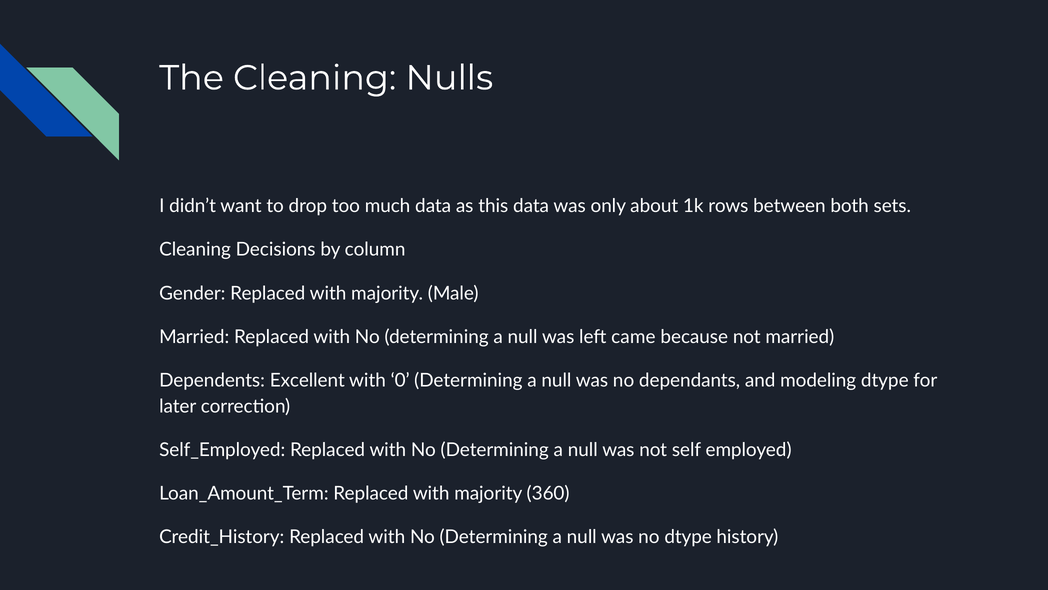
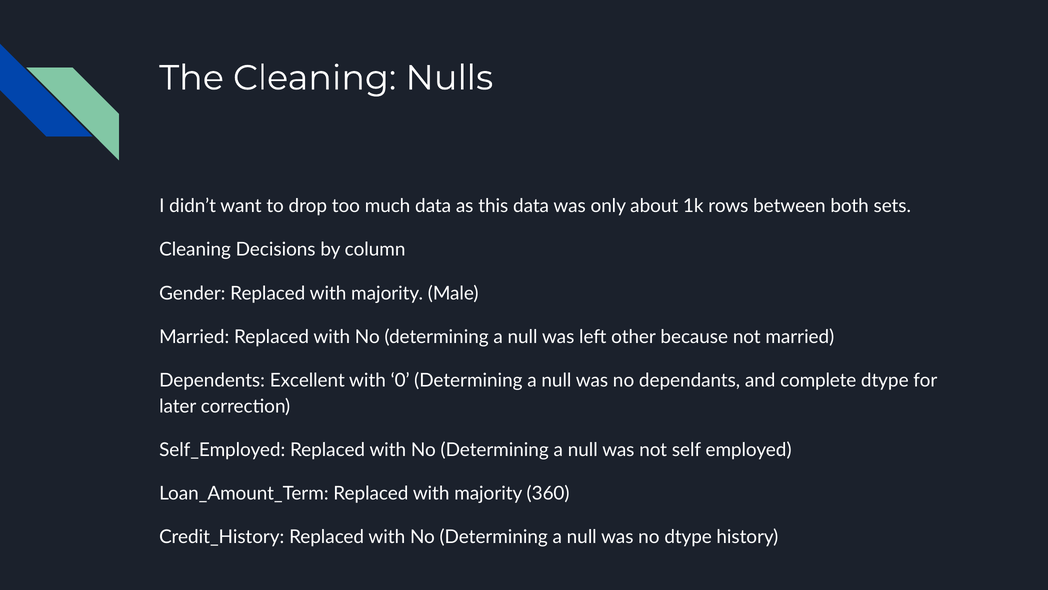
came: came -> other (633, 337)
modeling: modeling -> complete (818, 380)
